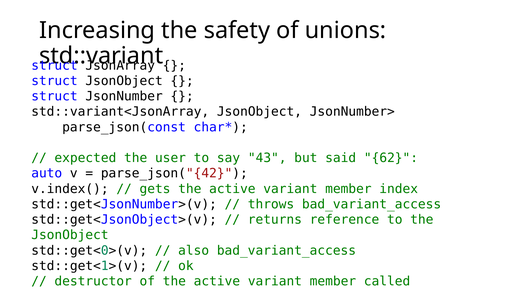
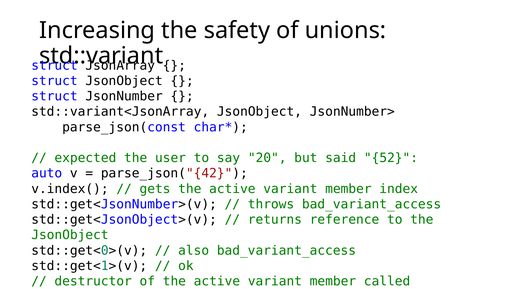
43: 43 -> 20 (267, 158)
62: 62 -> 52 (391, 158)
